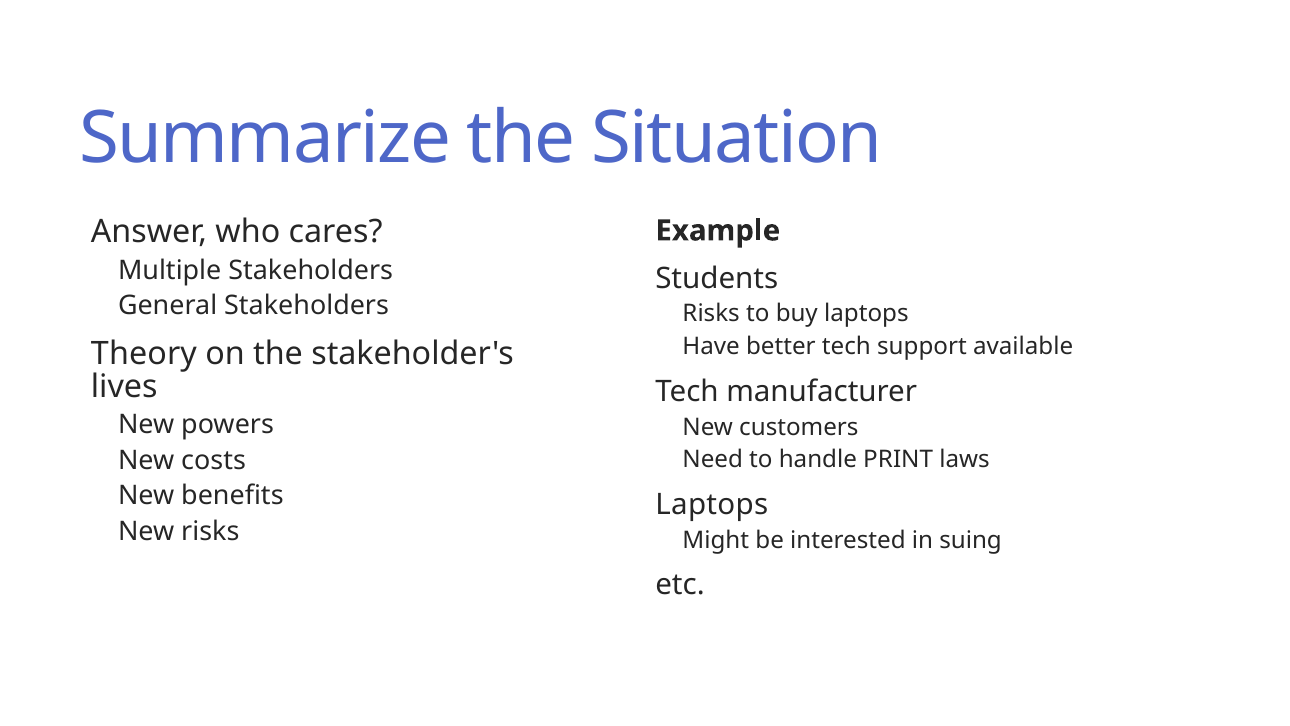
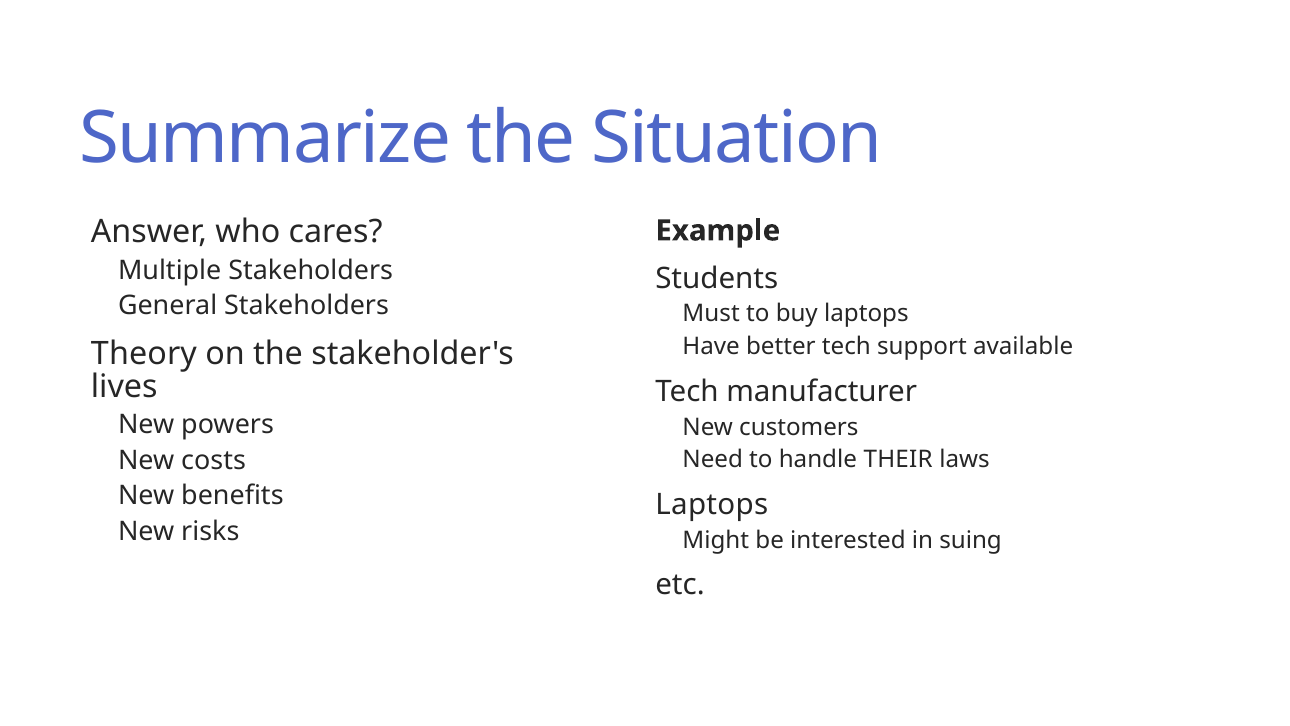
Risks: Risks -> Must (711, 314)
PRINT: PRINT -> THEIR (898, 460)
